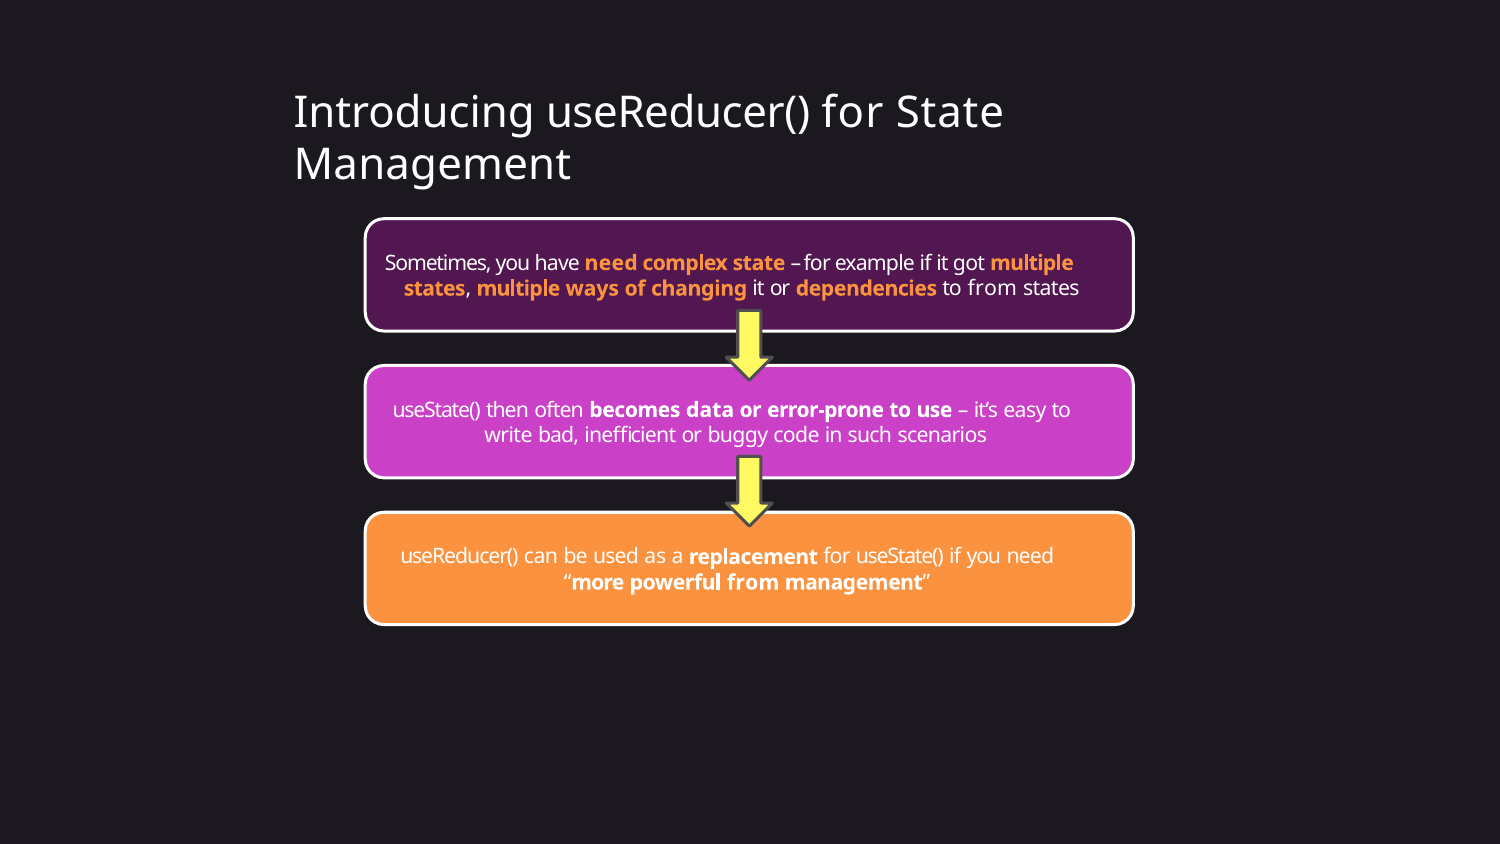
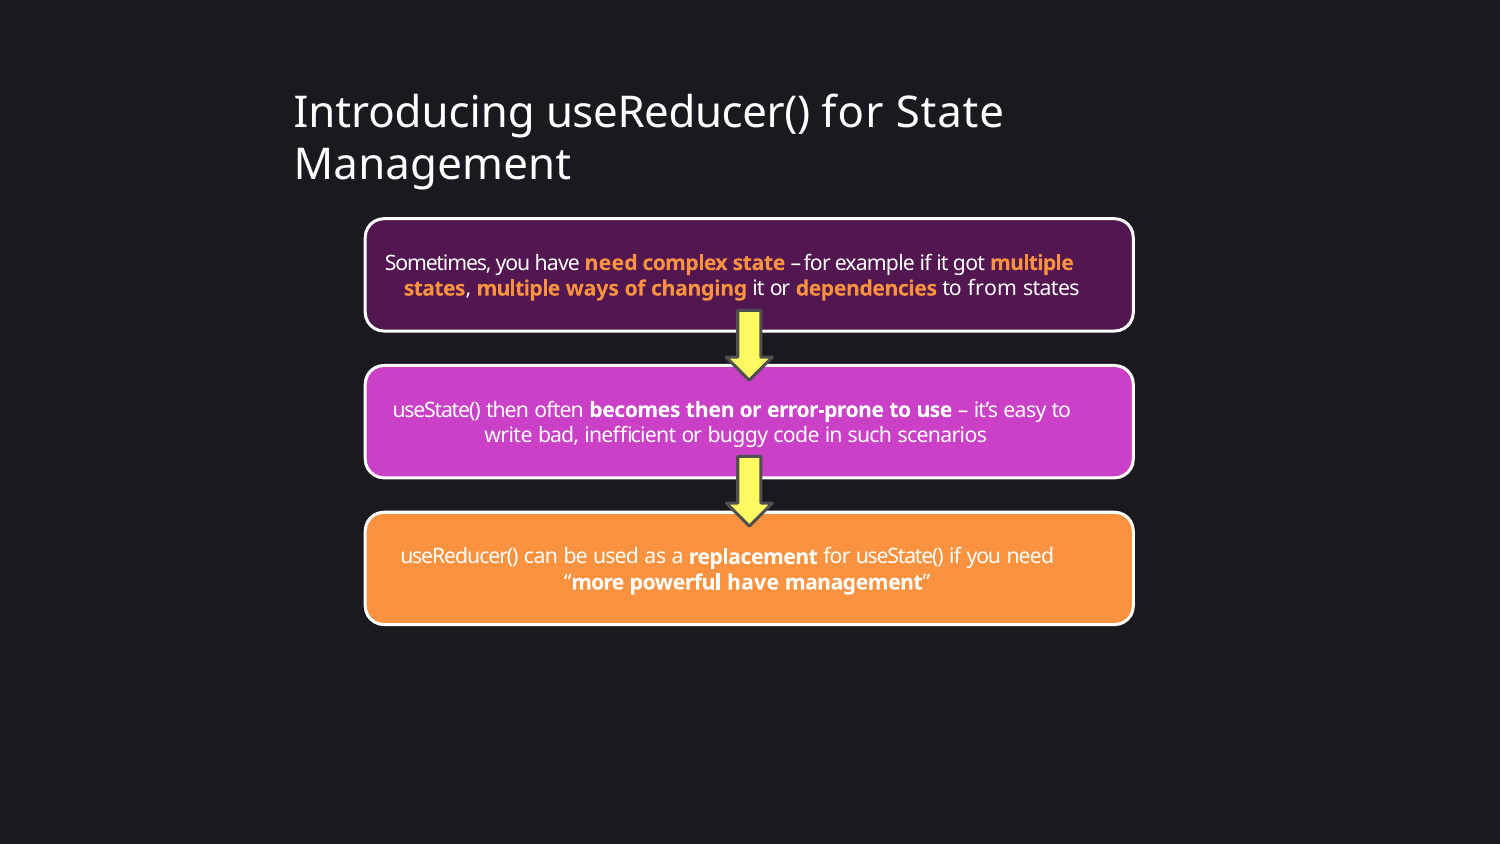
becomes data: data -> then (710, 410)
powerful from: from -> have (753, 582)
